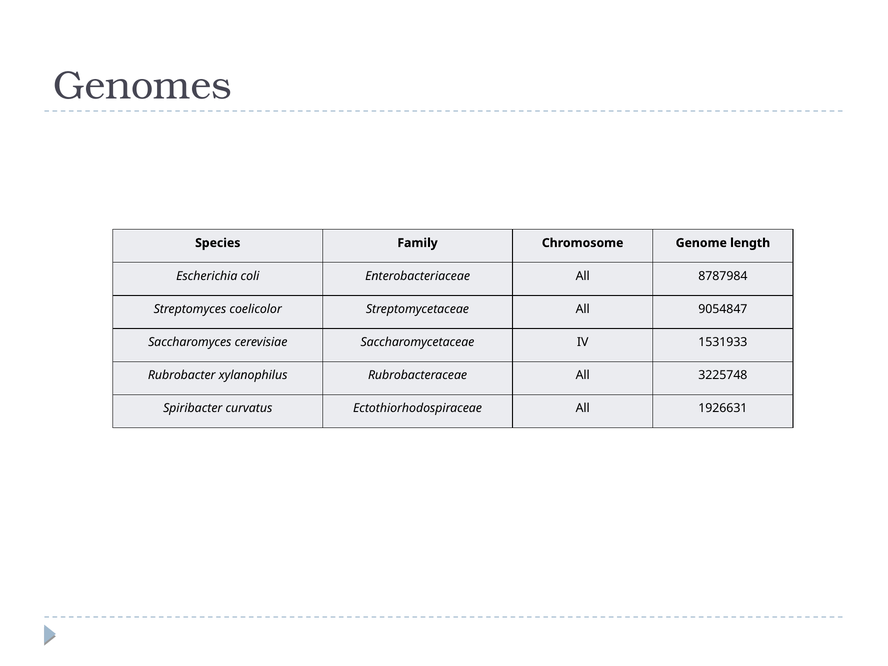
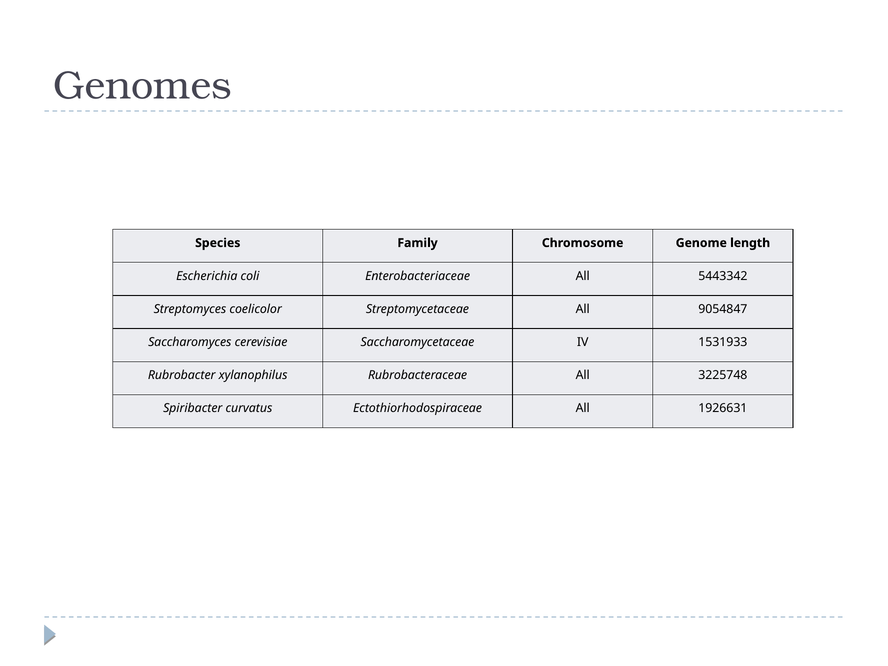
8787984: 8787984 -> 5443342 (723, 276)
